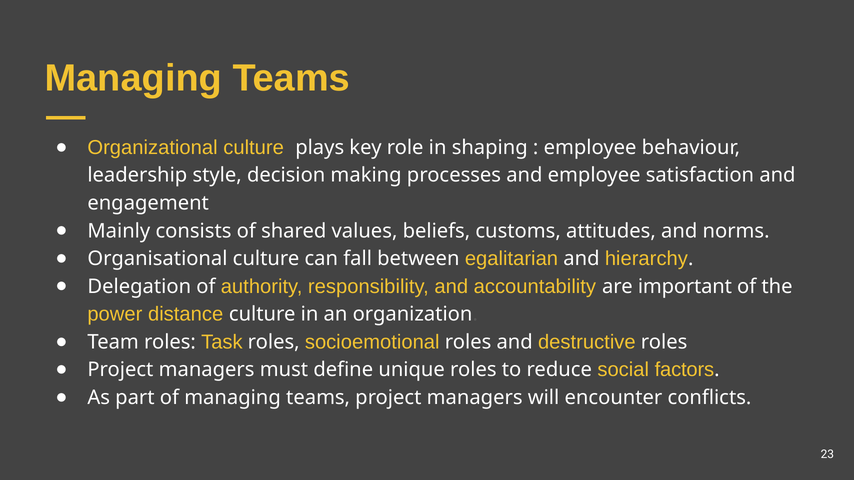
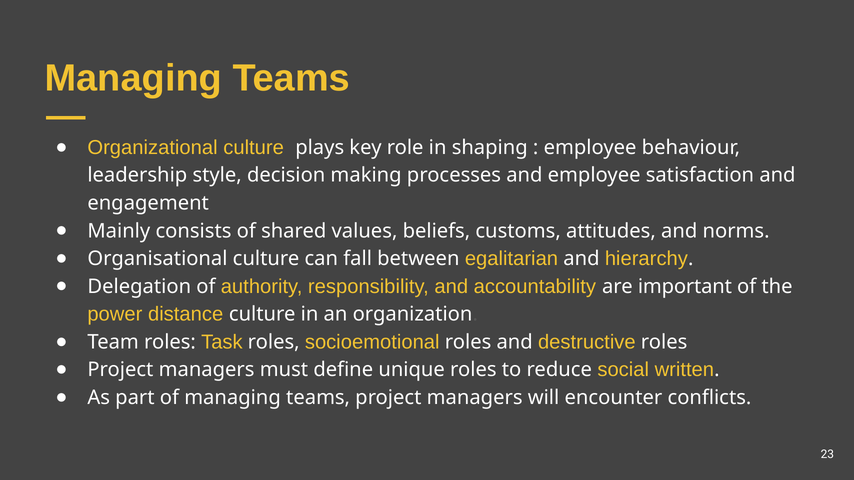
factors: factors -> written (684, 370)
